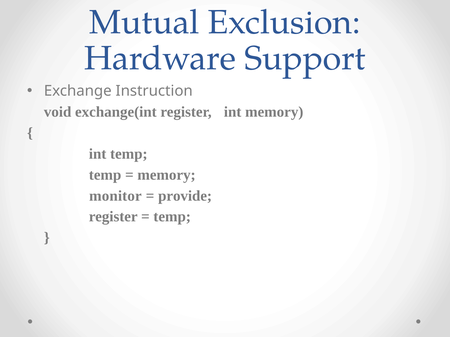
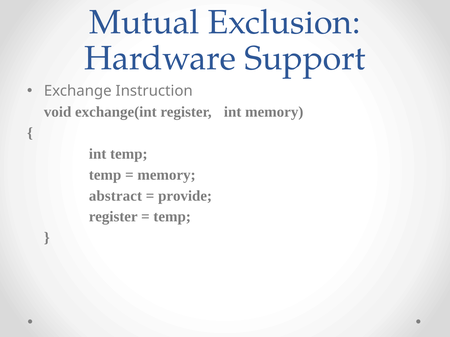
monitor: monitor -> abstract (115, 196)
